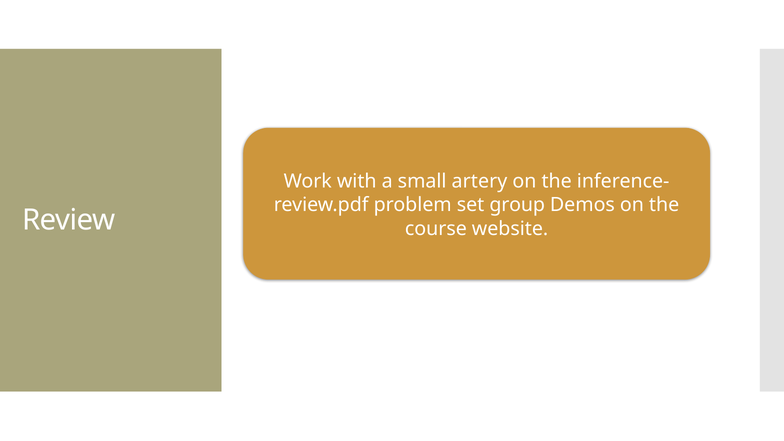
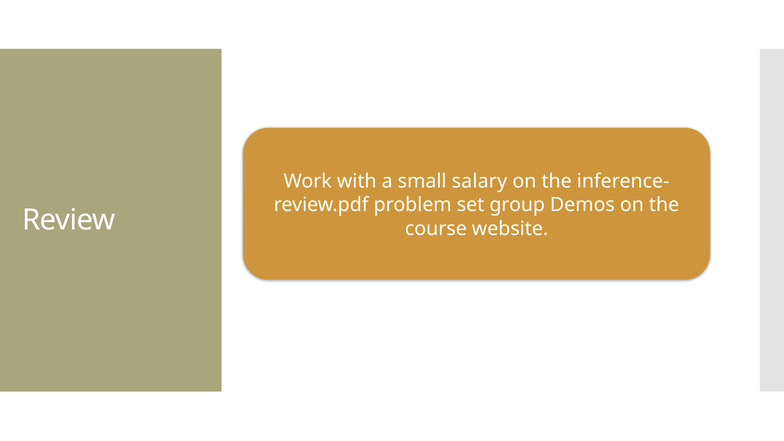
artery: artery -> salary (479, 182)
